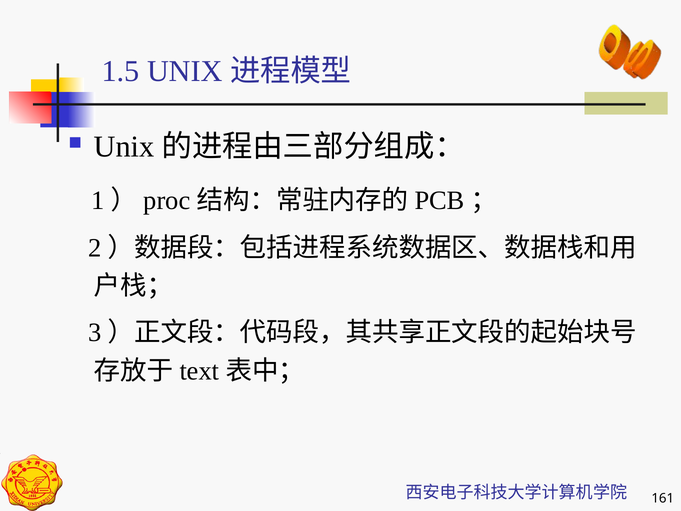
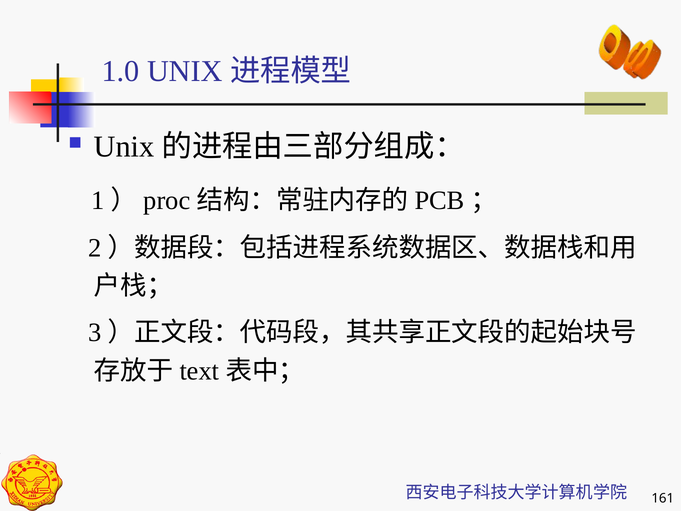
1.5: 1.5 -> 1.0 (121, 71)
